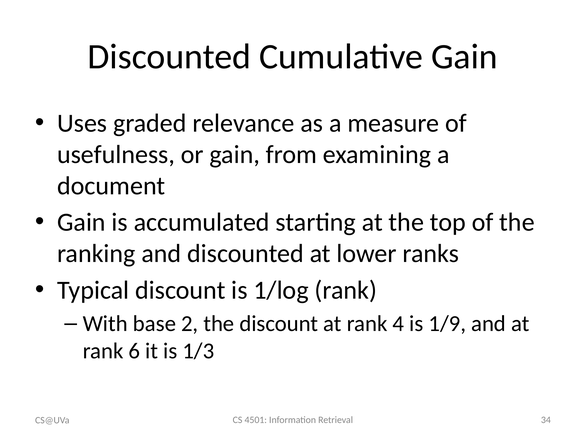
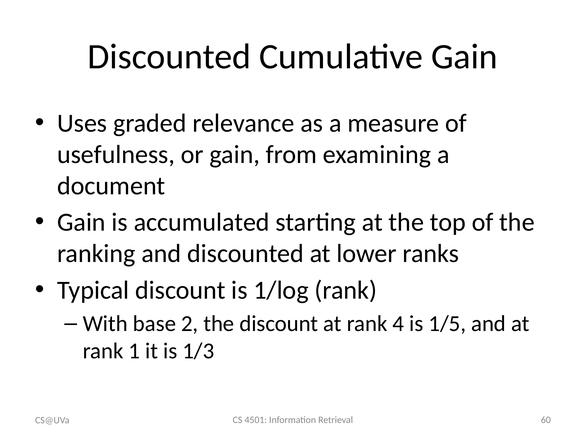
1/9: 1/9 -> 1/5 (447, 323)
6: 6 -> 1 (134, 351)
34: 34 -> 60 (546, 420)
